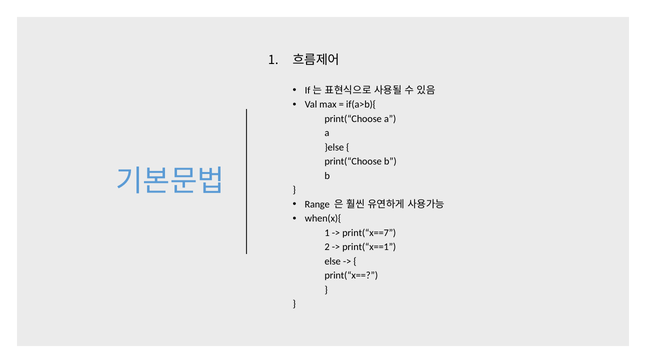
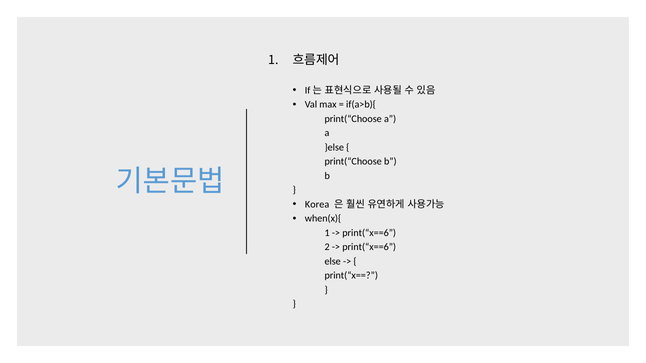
Range: Range -> Korea (317, 204)
print(“x==7: print(“x==7 -> print(“x==6 (369, 233)
print(“x==1: print(“x==1 -> print(“x==6 (369, 247)
